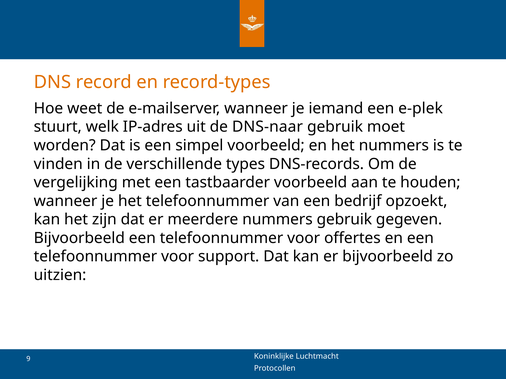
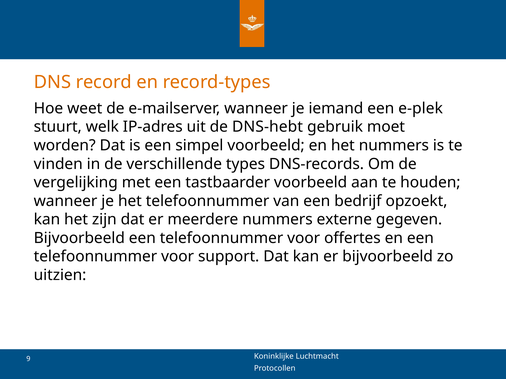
DNS-naar: DNS-naar -> DNS-hebt (267, 127)
nummers gebruik: gebruik -> externe (344, 220)
